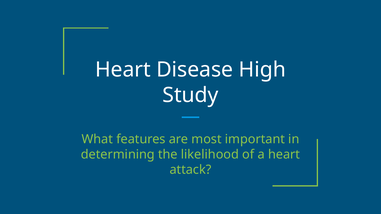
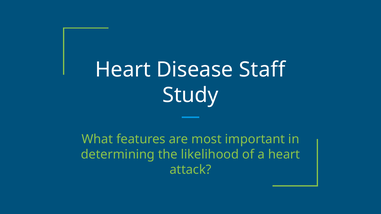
High: High -> Staff (262, 70)
